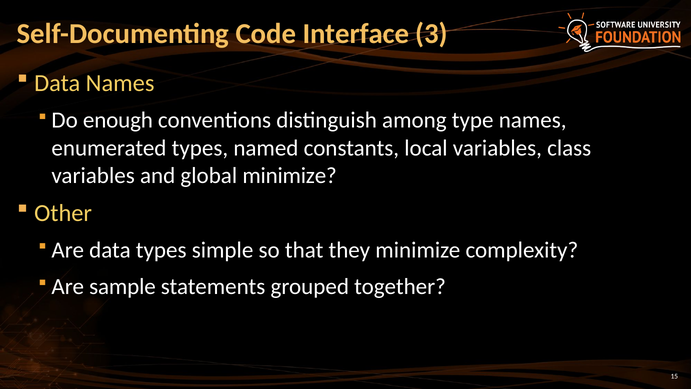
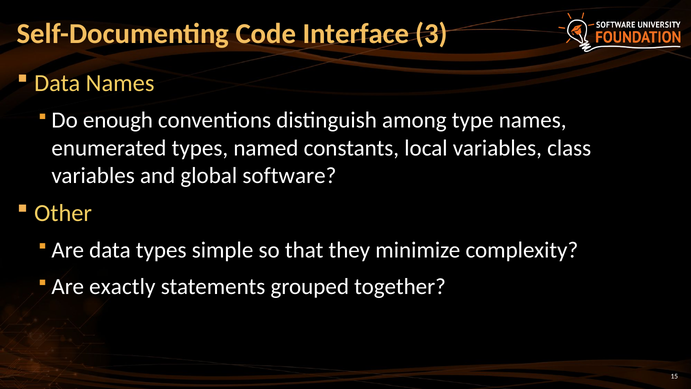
global minimize: minimize -> software (289, 176)
sample: sample -> exactly (122, 286)
